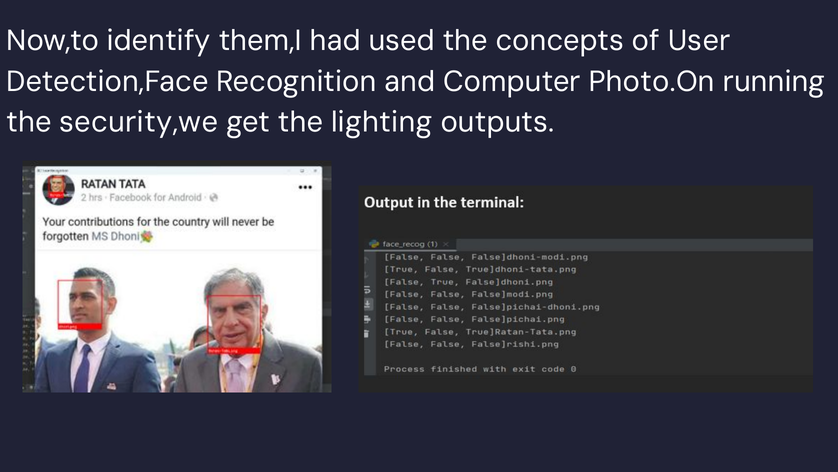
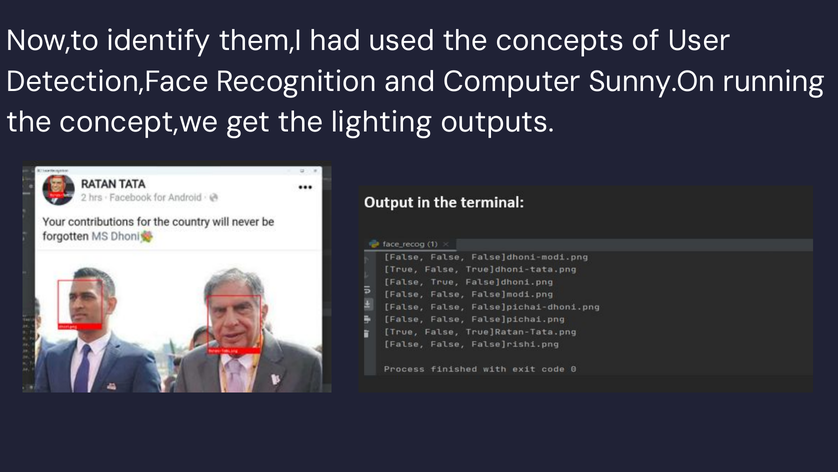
Photo.On: Photo.On -> Sunny.On (652, 81)
security,we: security,we -> concept,we (139, 122)
